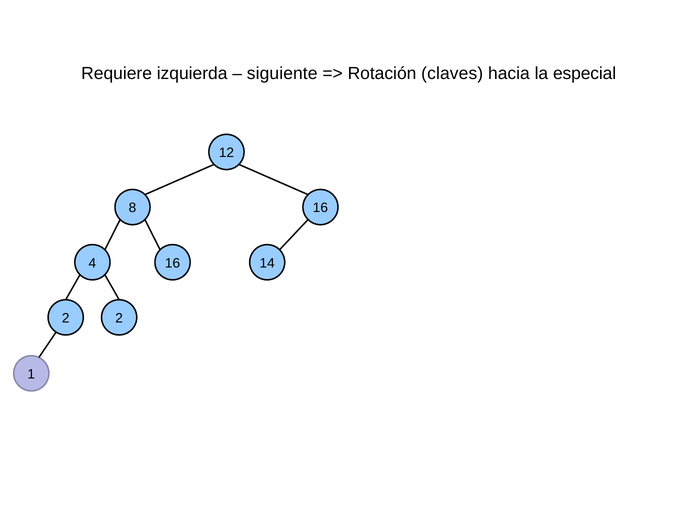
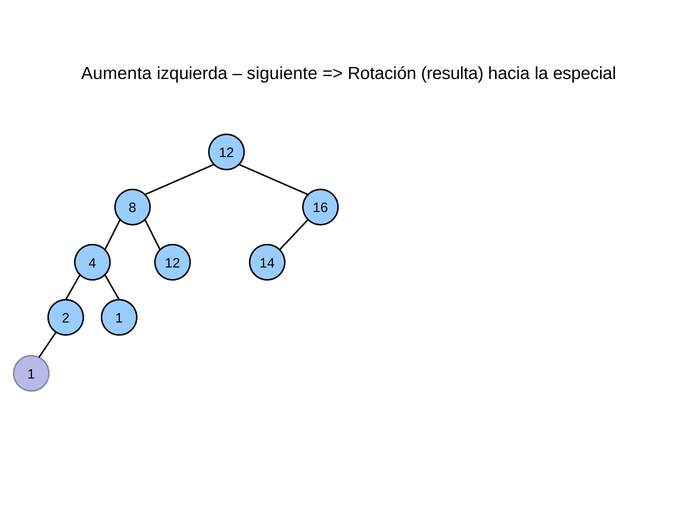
Requiere: Requiere -> Aumenta (117, 73)
claves: claves -> resulta (452, 73)
4 16: 16 -> 12 (173, 263)
2 2: 2 -> 1 (119, 318)
